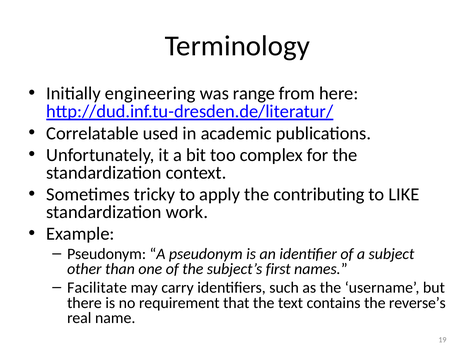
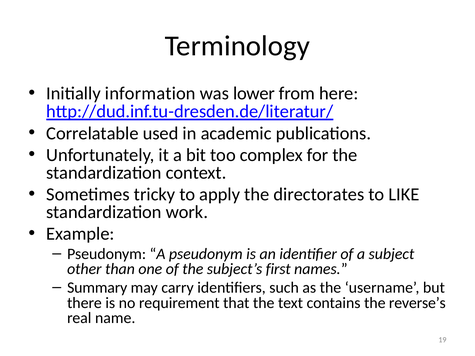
engineering: engineering -> information (150, 94)
range: range -> lower (254, 94)
contributing: contributing -> directorates (319, 195)
Facilitate: Facilitate -> Summary (97, 288)
